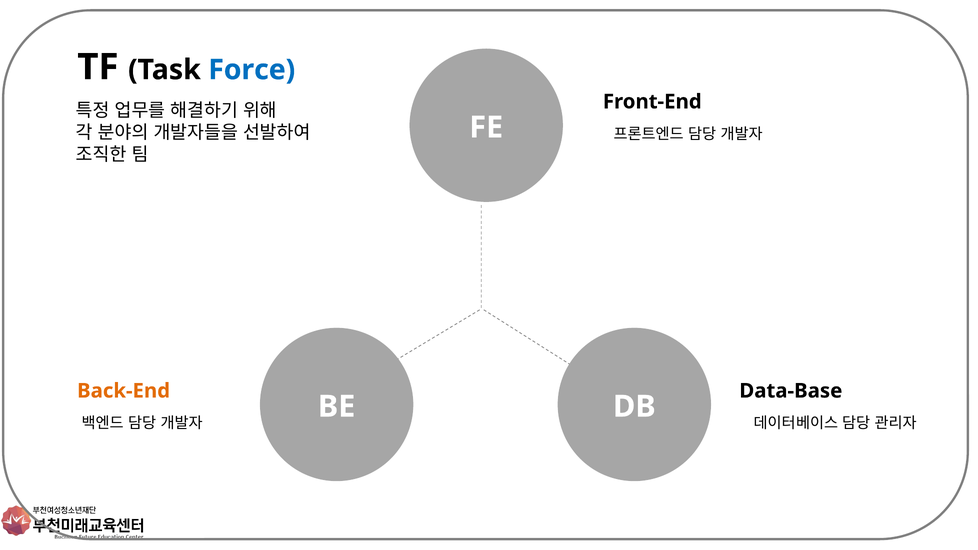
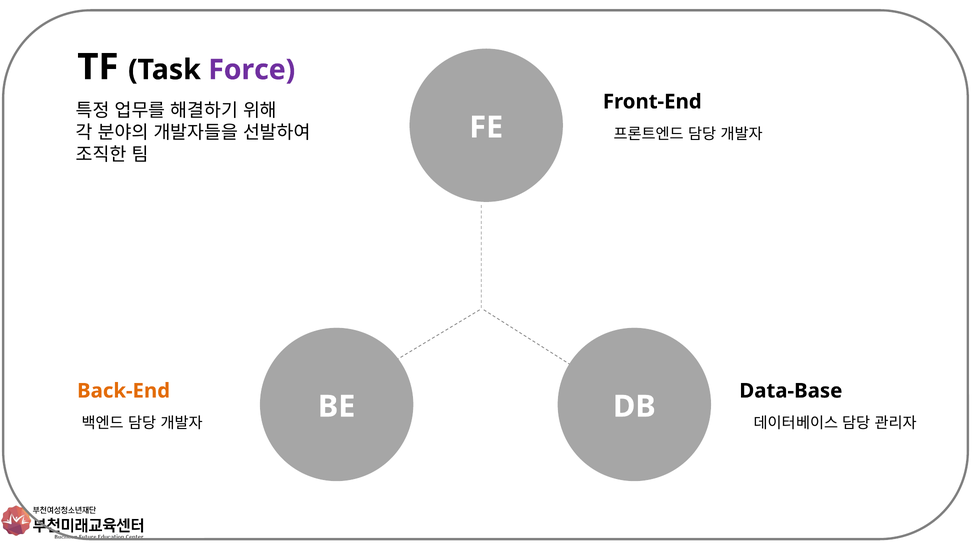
Force colour: blue -> purple (252, 70)
